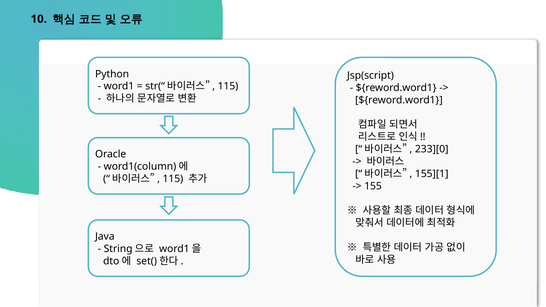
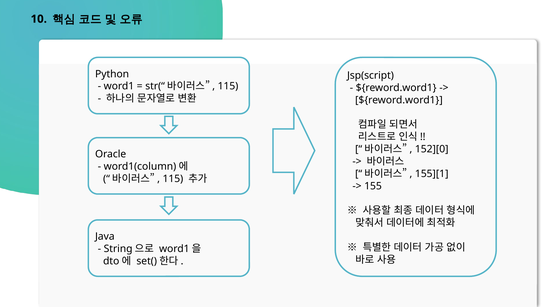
233][0: 233][0 -> 152][0 (432, 149)
